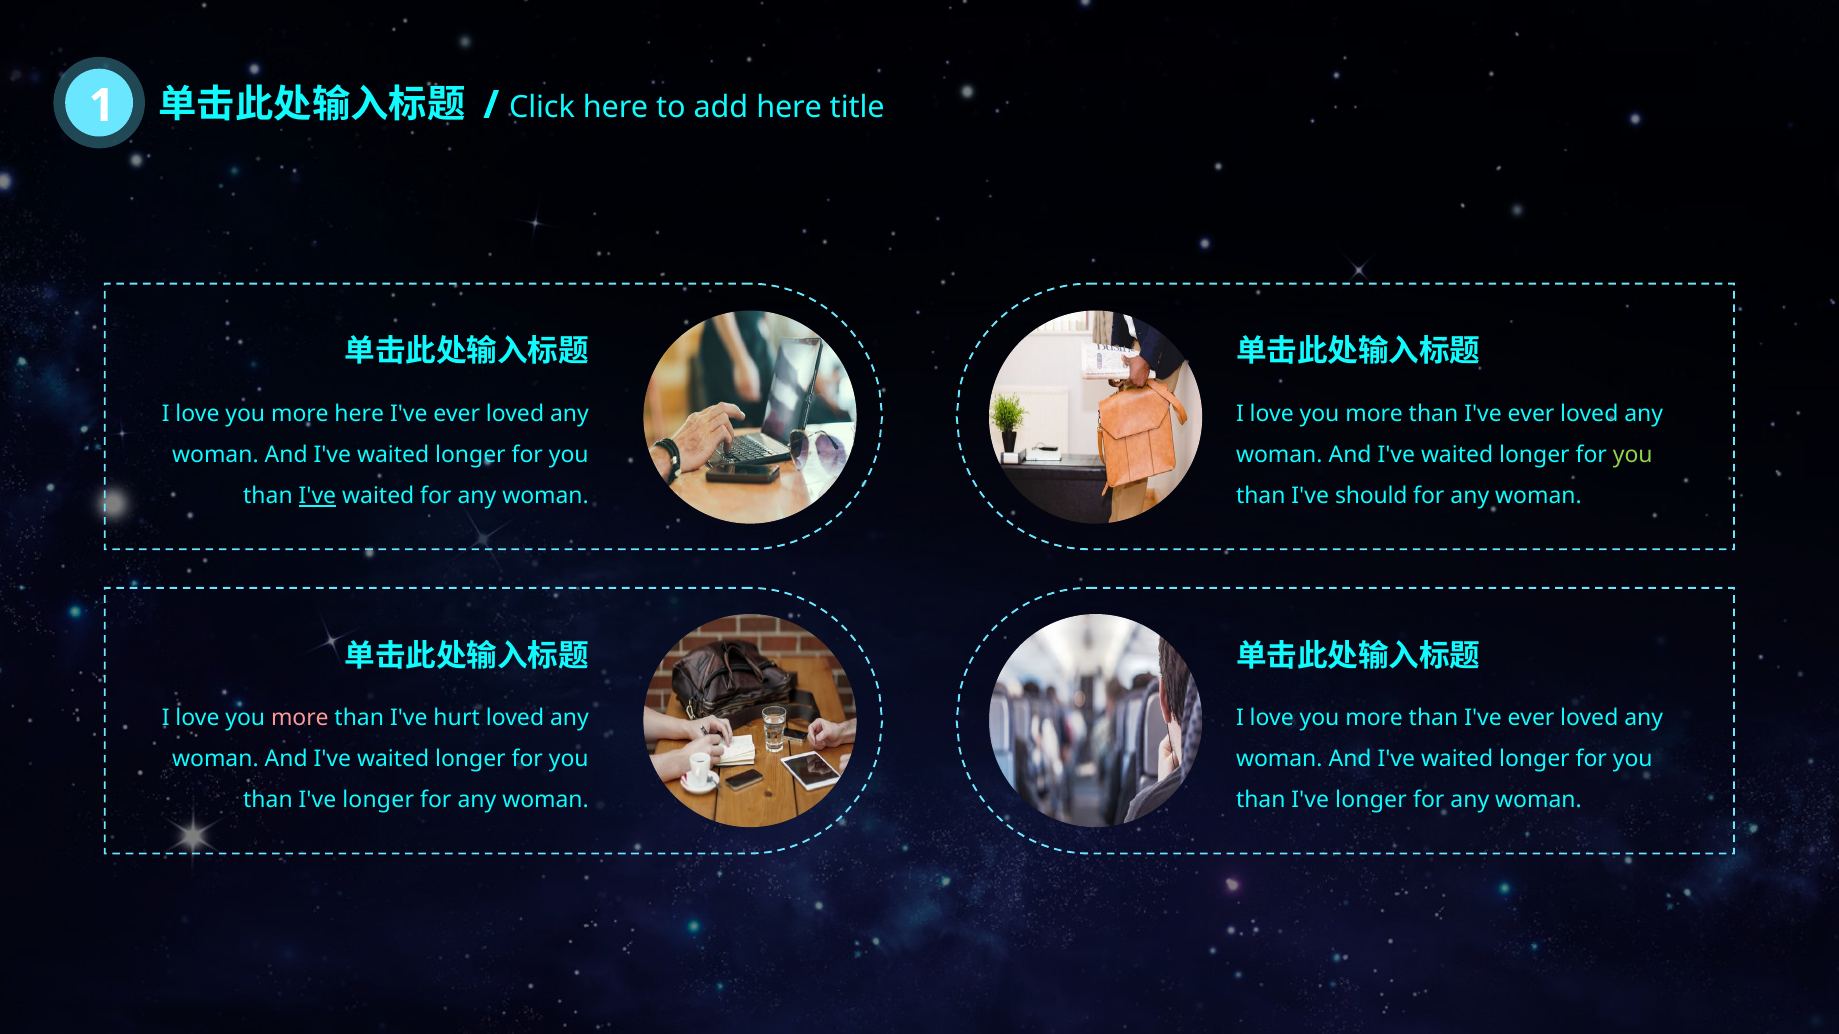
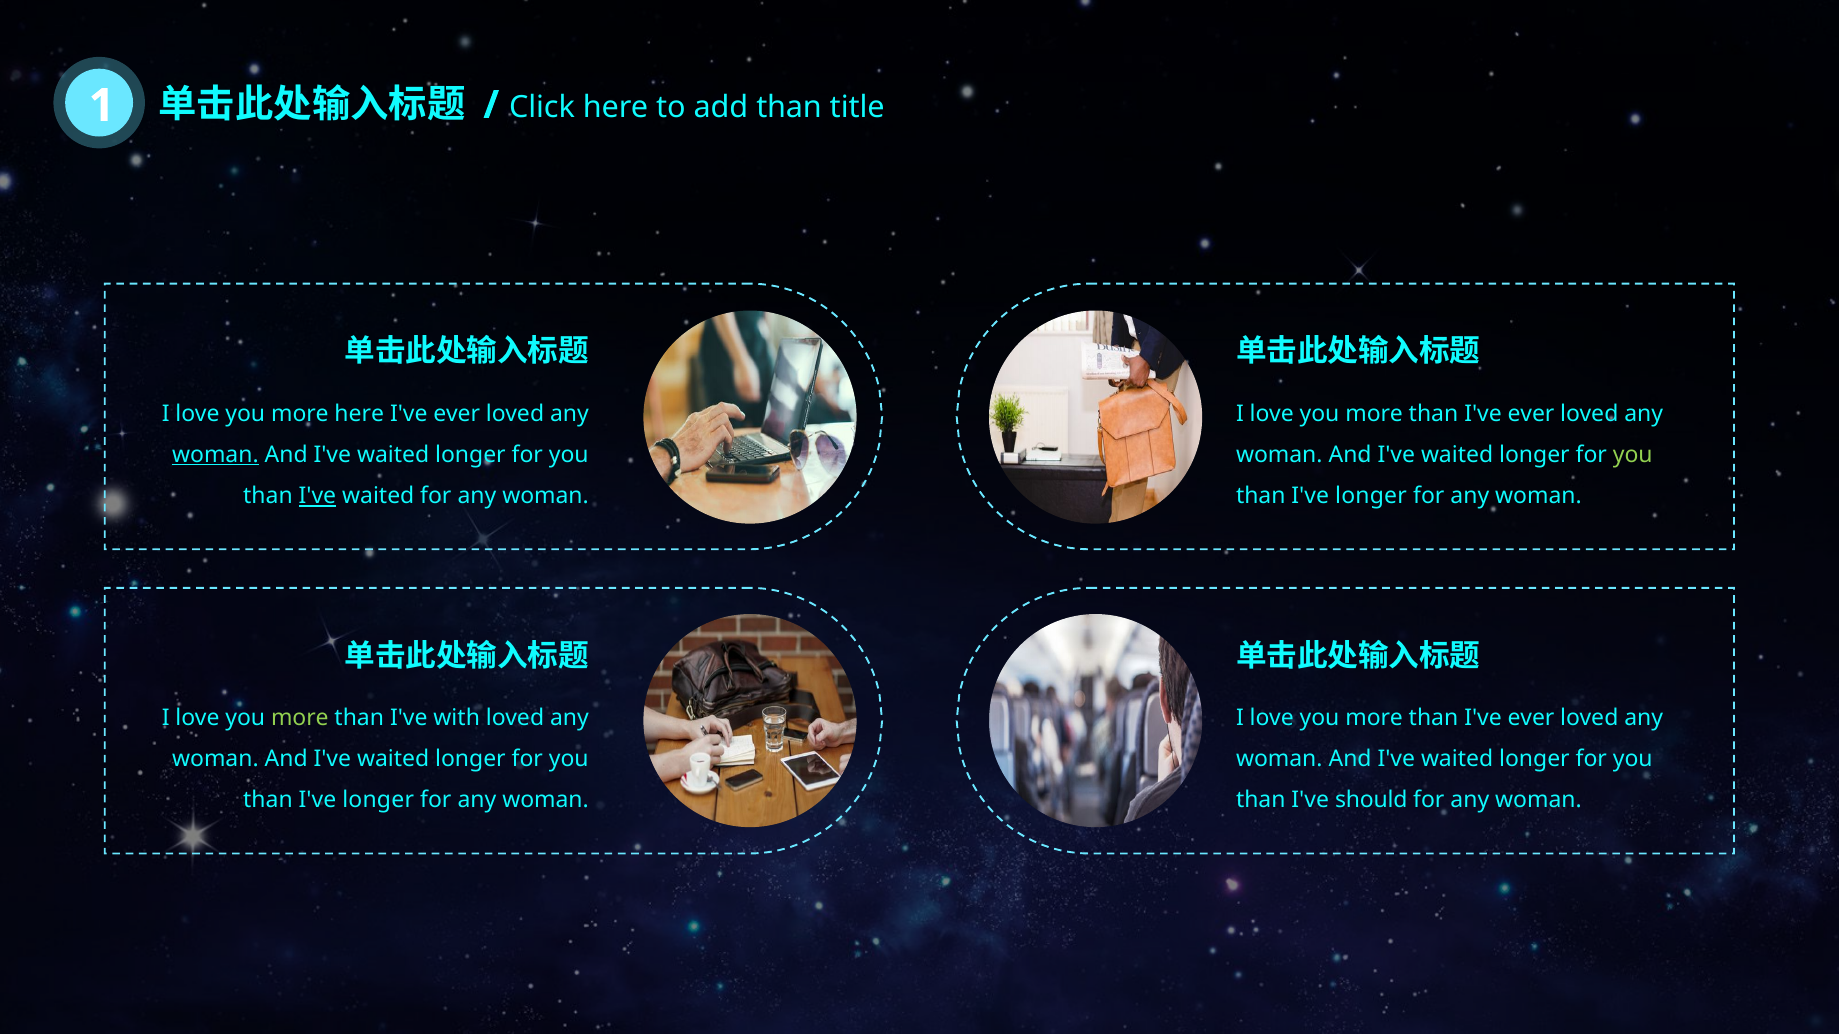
add here: here -> than (789, 108)
woman underline: none -> present (215, 455)
should: should -> longer (1371, 496)
more colour: pink -> light green (300, 718)
hurt: hurt -> with (457, 718)
longer: longer -> should (1371, 801)
